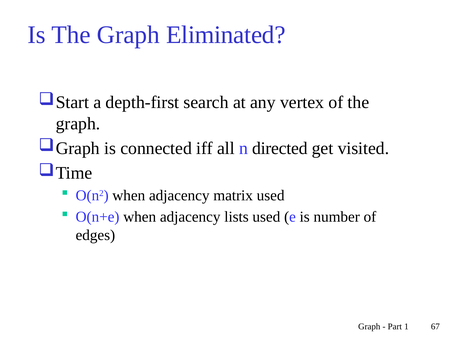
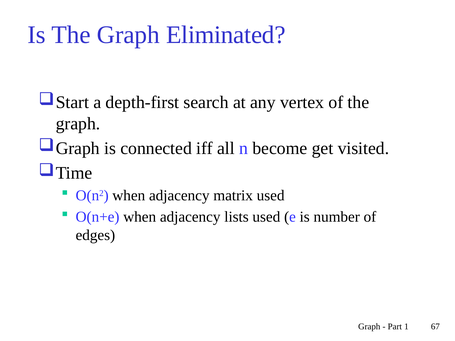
directed: directed -> become (280, 148)
